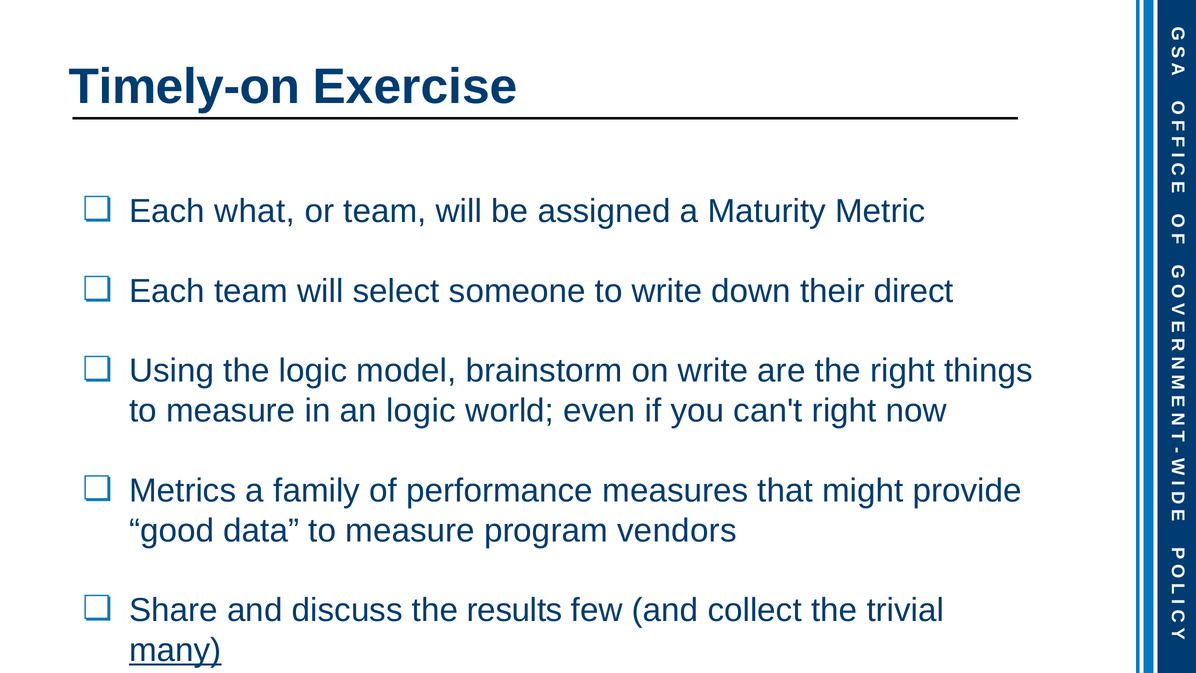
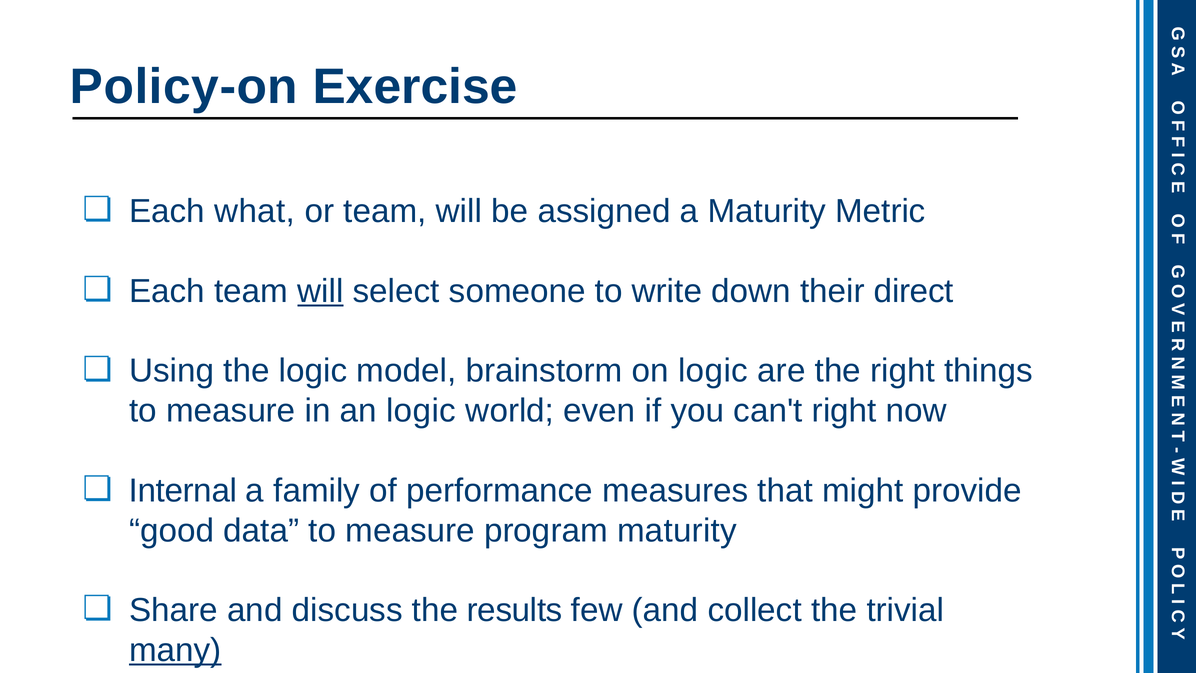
Timely-on: Timely-on -> Policy-on (184, 87)
will underline: none -> present (320, 291)
on write: write -> logic (713, 371)
Metrics: Metrics -> Internal (183, 491)
program vendors: vendors -> maturity (677, 530)
